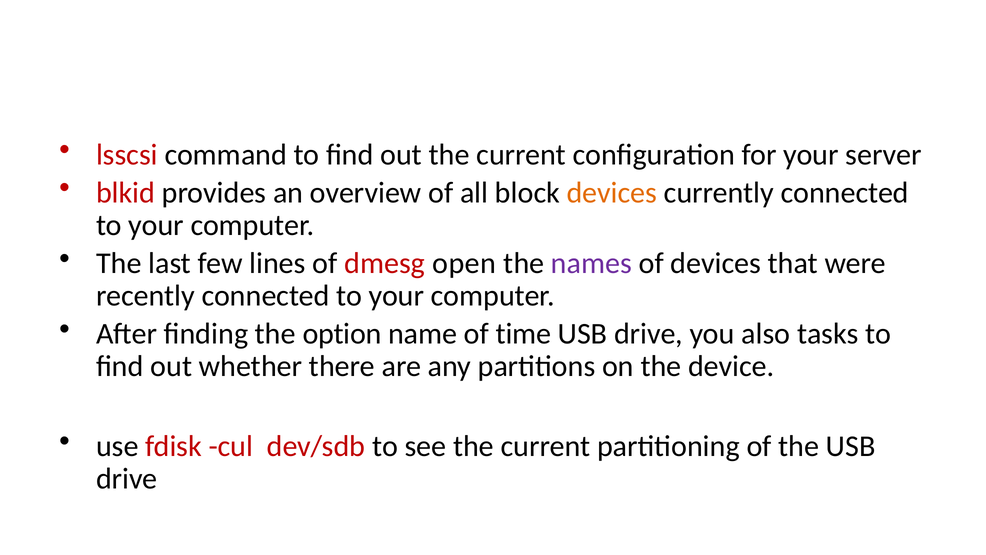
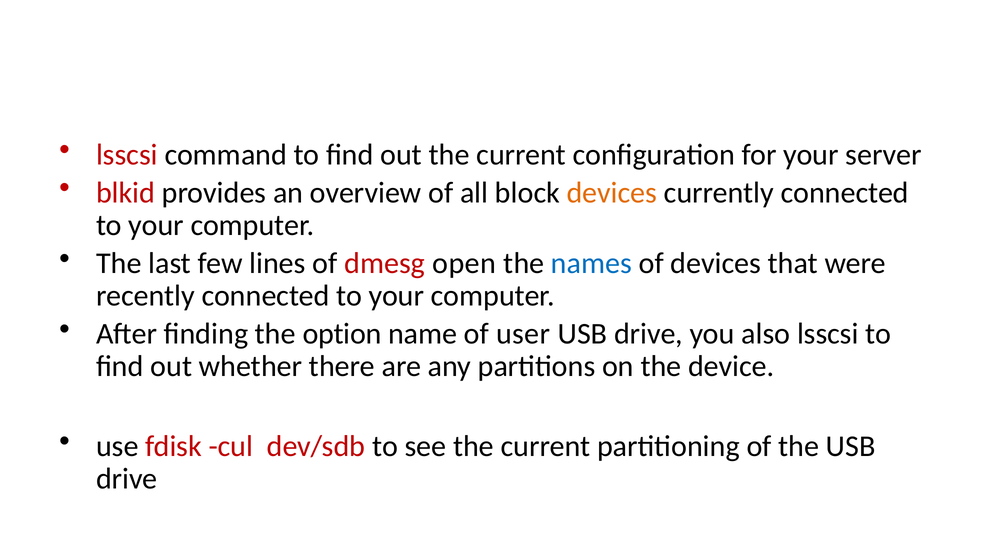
names colour: purple -> blue (591, 263)
time: time -> user (523, 334)
also tasks: tasks -> lsscsi (828, 334)
